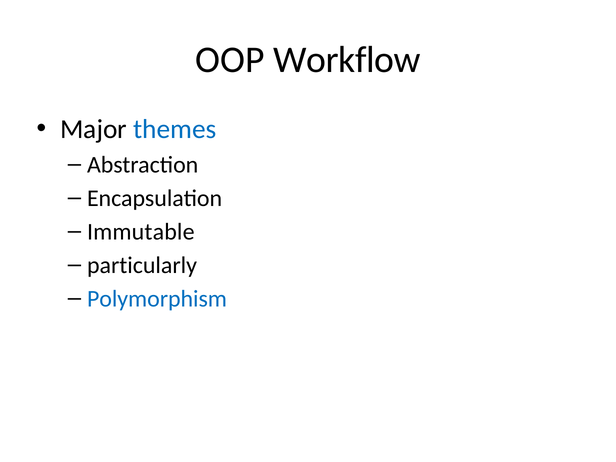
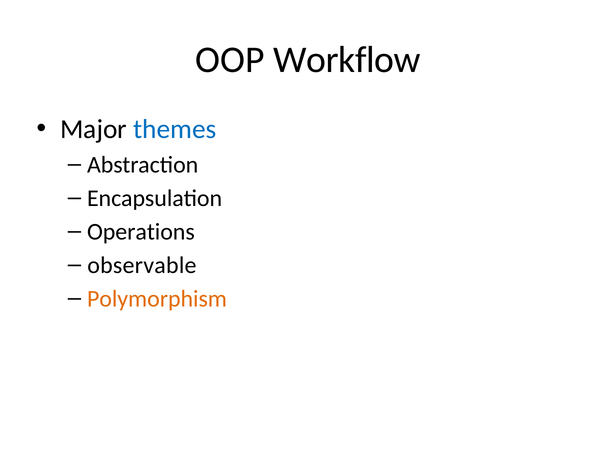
Immutable: Immutable -> Operations (141, 232)
particularly: particularly -> observable (142, 265)
Polymorphism colour: blue -> orange (157, 299)
